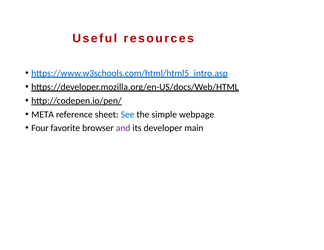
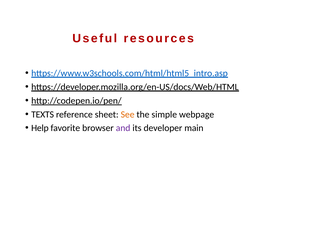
META: META -> TEXTS (43, 115)
See colour: blue -> orange (128, 115)
Four: Four -> Help (40, 128)
